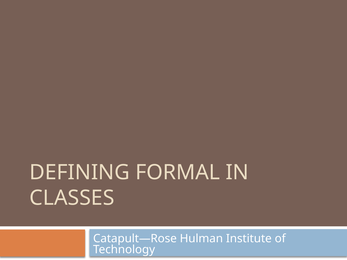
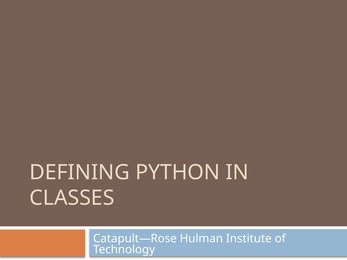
FORMAL: FORMAL -> PYTHON (178, 173)
